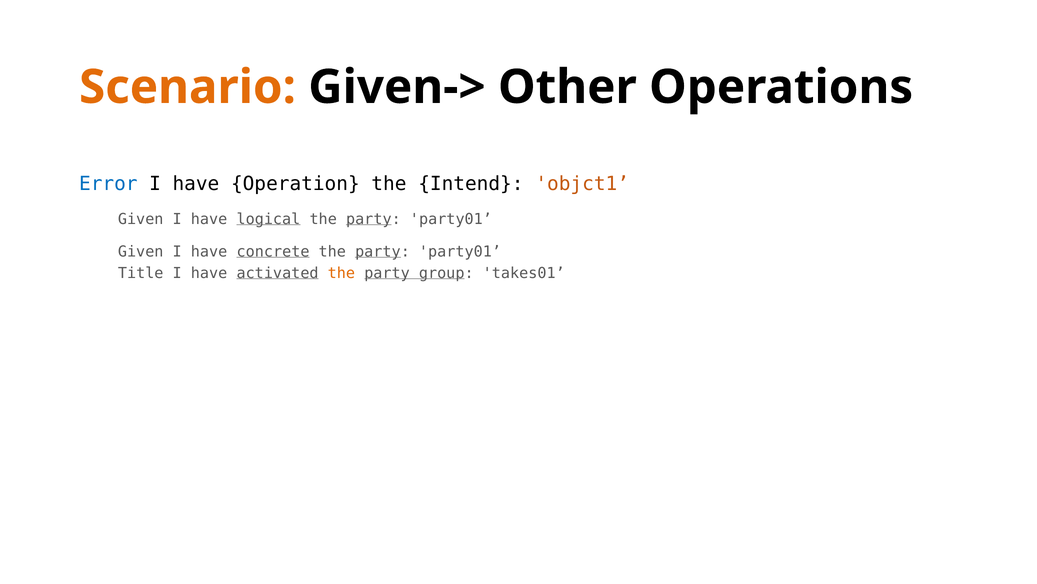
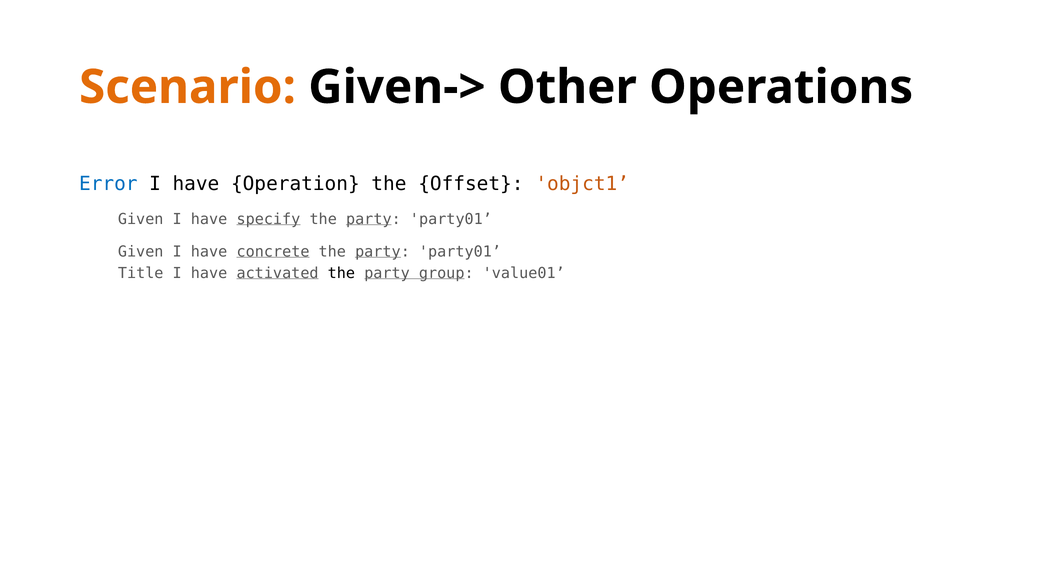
Intend: Intend -> Offset (471, 184)
logical: logical -> specify (268, 219)
the colour: orange -> black (341, 273)
takes01: takes01 -> value01 (524, 273)
